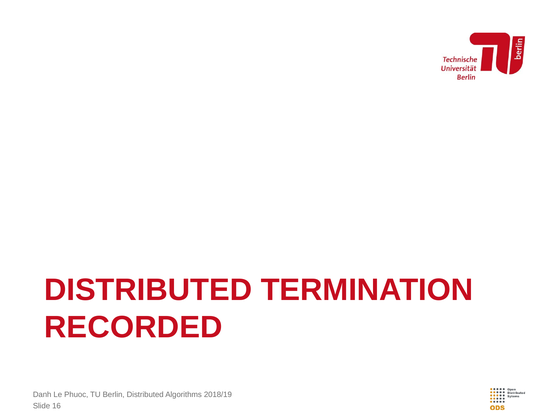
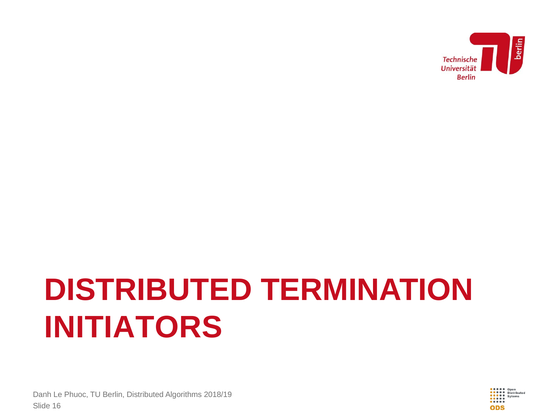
RECORDED: RECORDED -> INITIATORS (133, 327)
